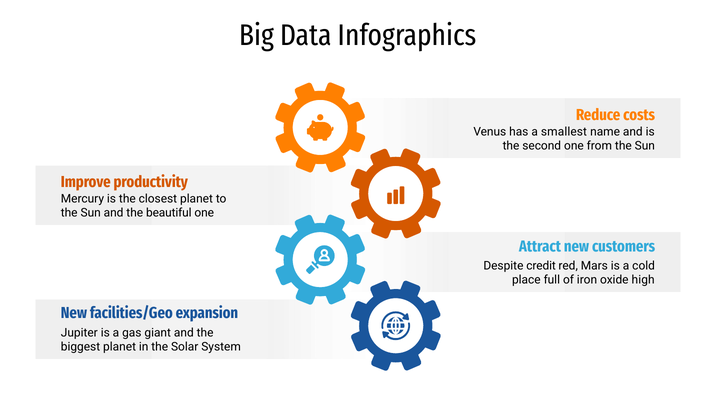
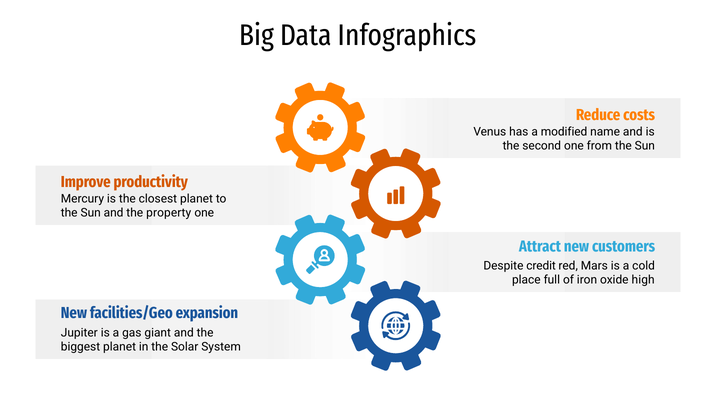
smallest: smallest -> modified (564, 132)
beautiful: beautiful -> property (169, 213)
